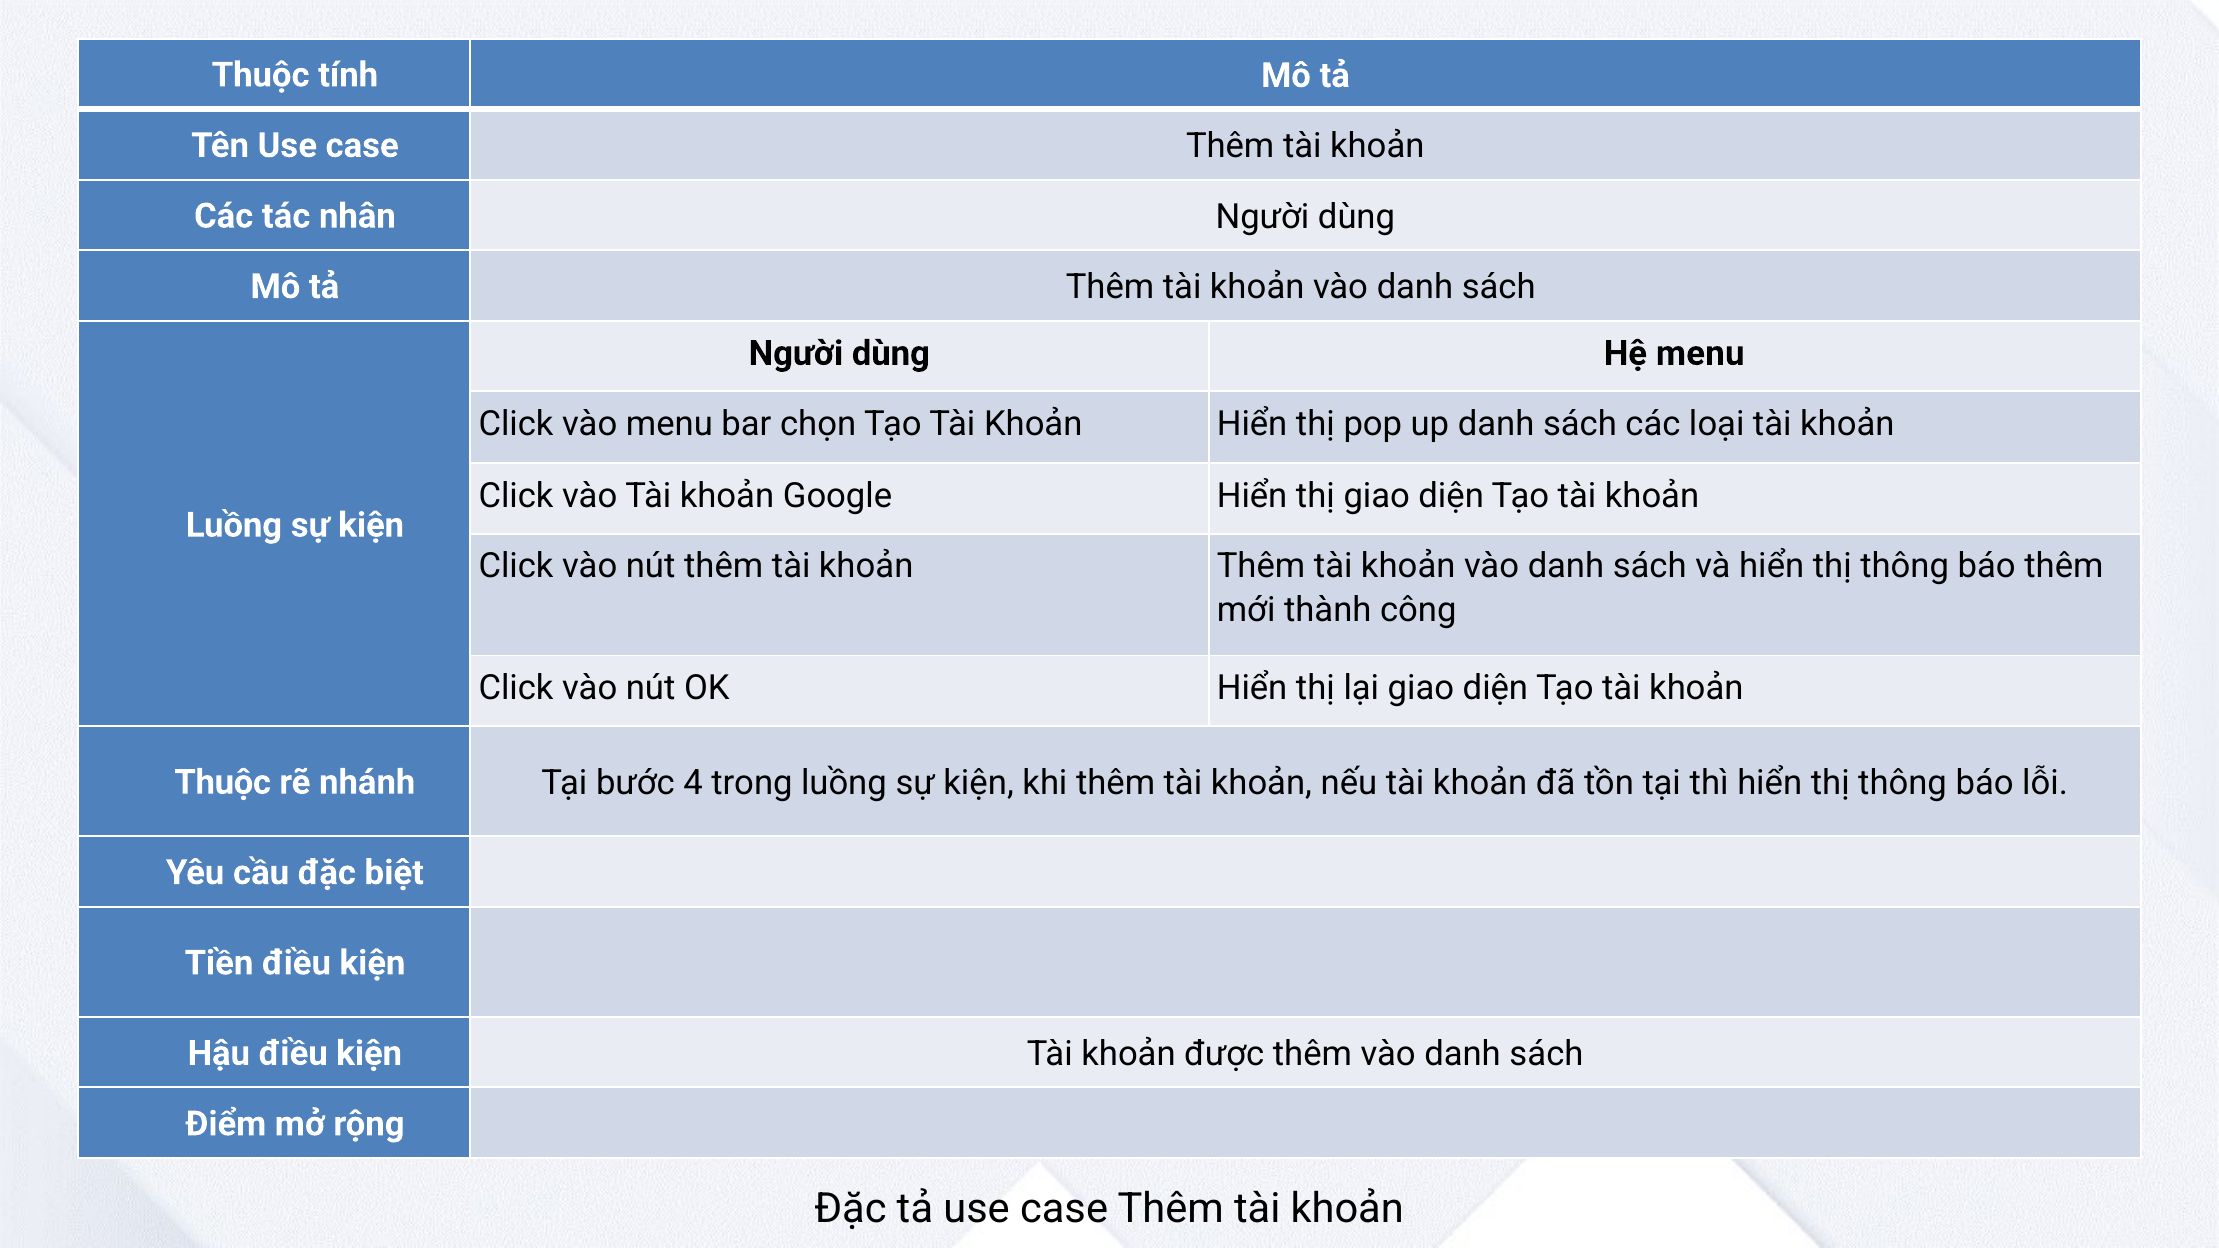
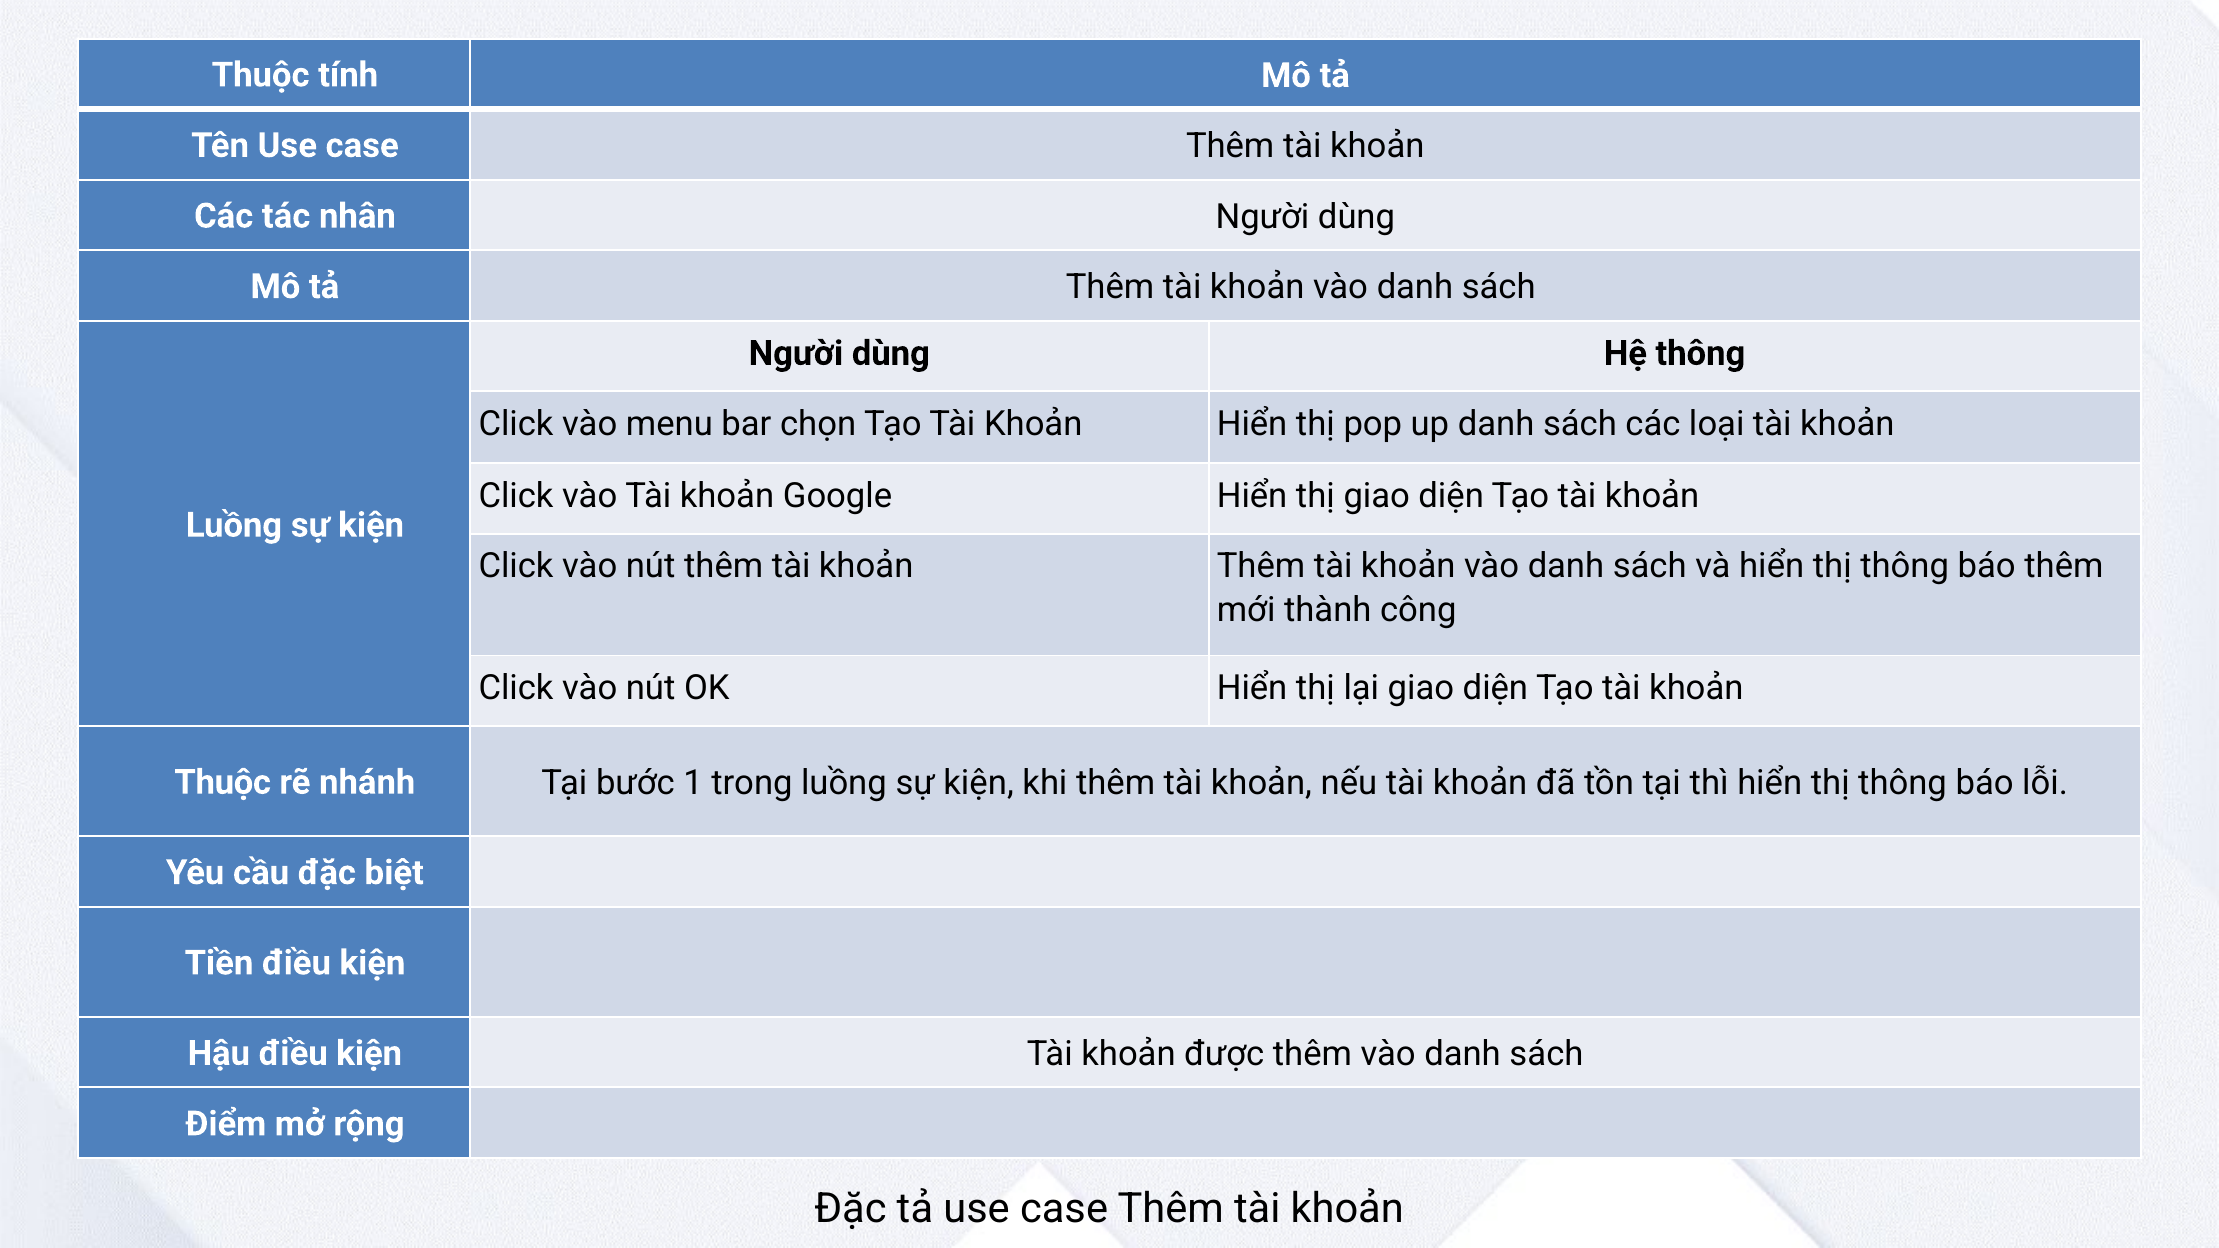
Hệ menu: menu -> thông (1700, 353)
4: 4 -> 1 (693, 783)
